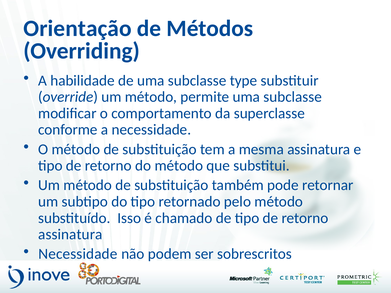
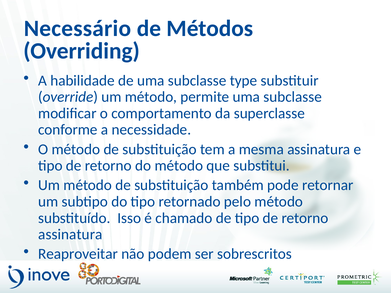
Orientação: Orientação -> Necessário (77, 28)
Necessidade: Necessidade -> Reaproveitar (78, 254)
